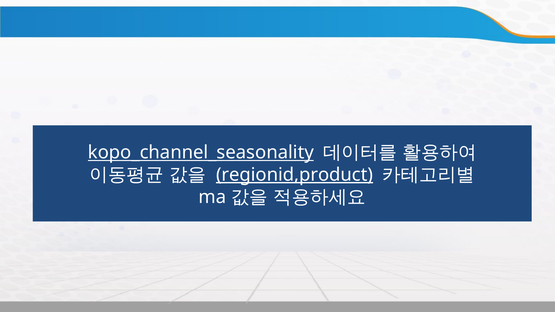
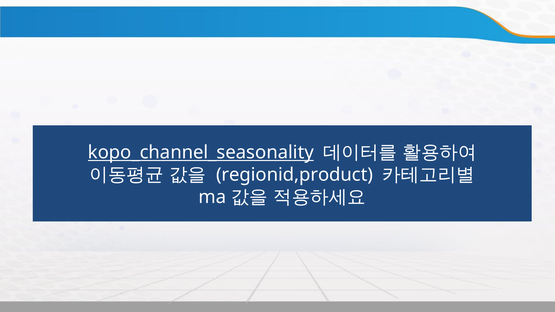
regionid,product underline: present -> none (295, 175)
